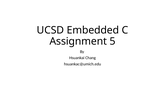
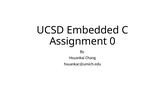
5: 5 -> 0 (113, 41)
